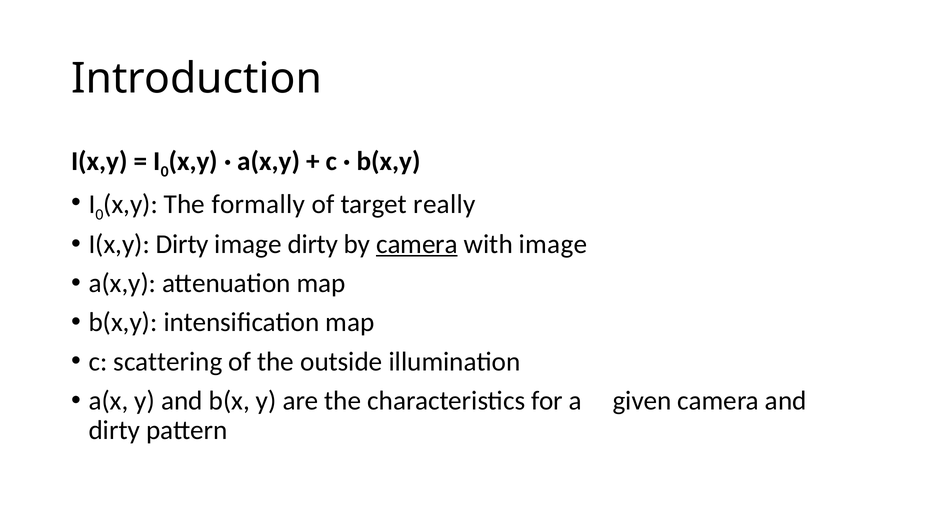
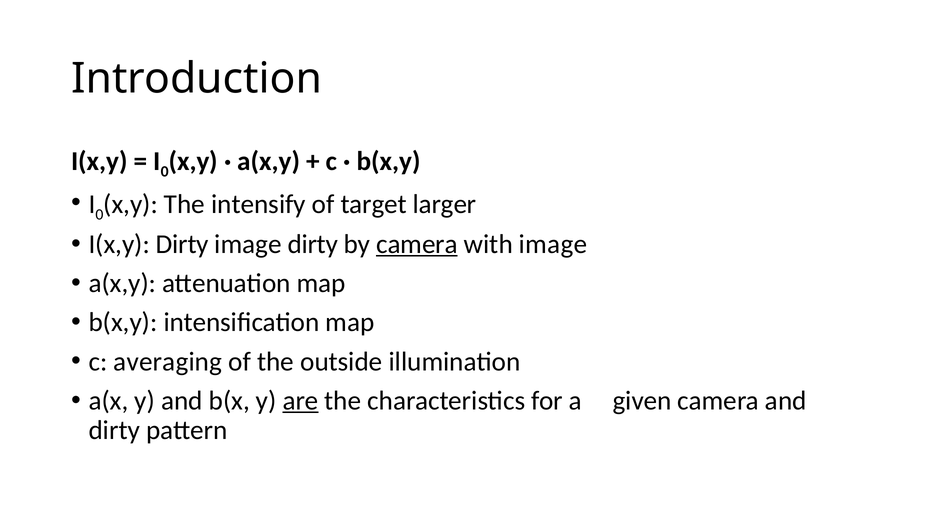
formally: formally -> intensify (258, 204)
really: really -> larger (445, 204)
scattering: scattering -> averaging (168, 361)
are underline: none -> present (301, 401)
